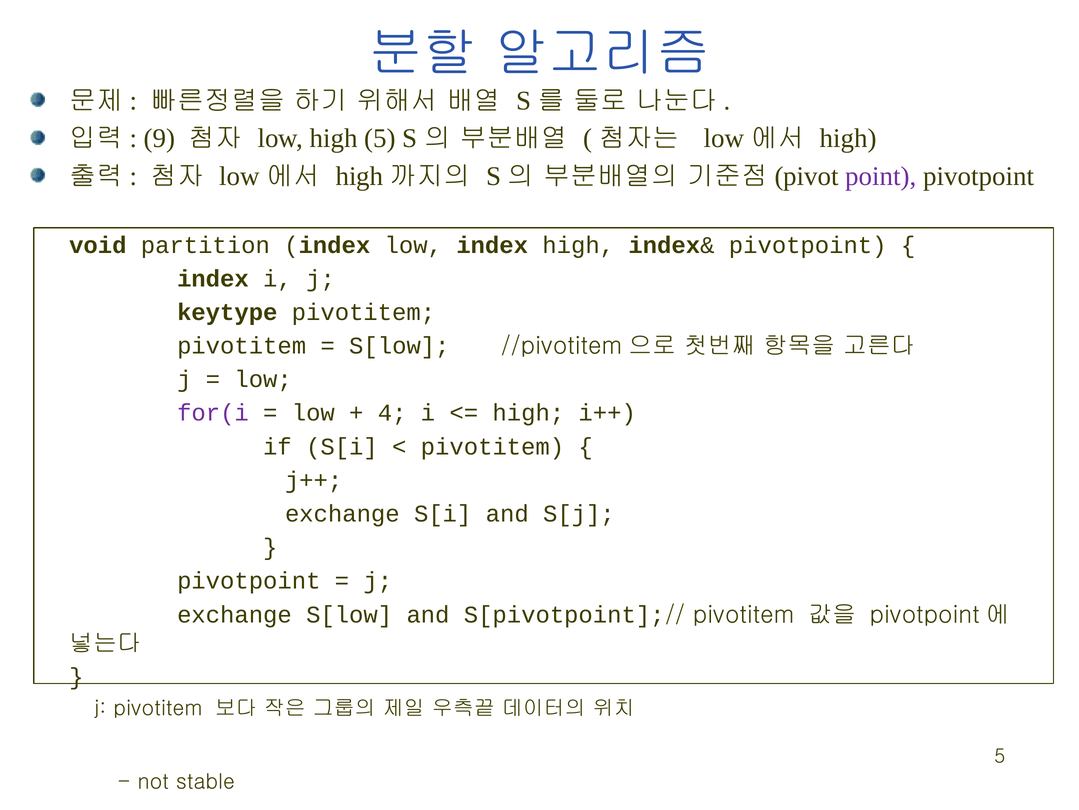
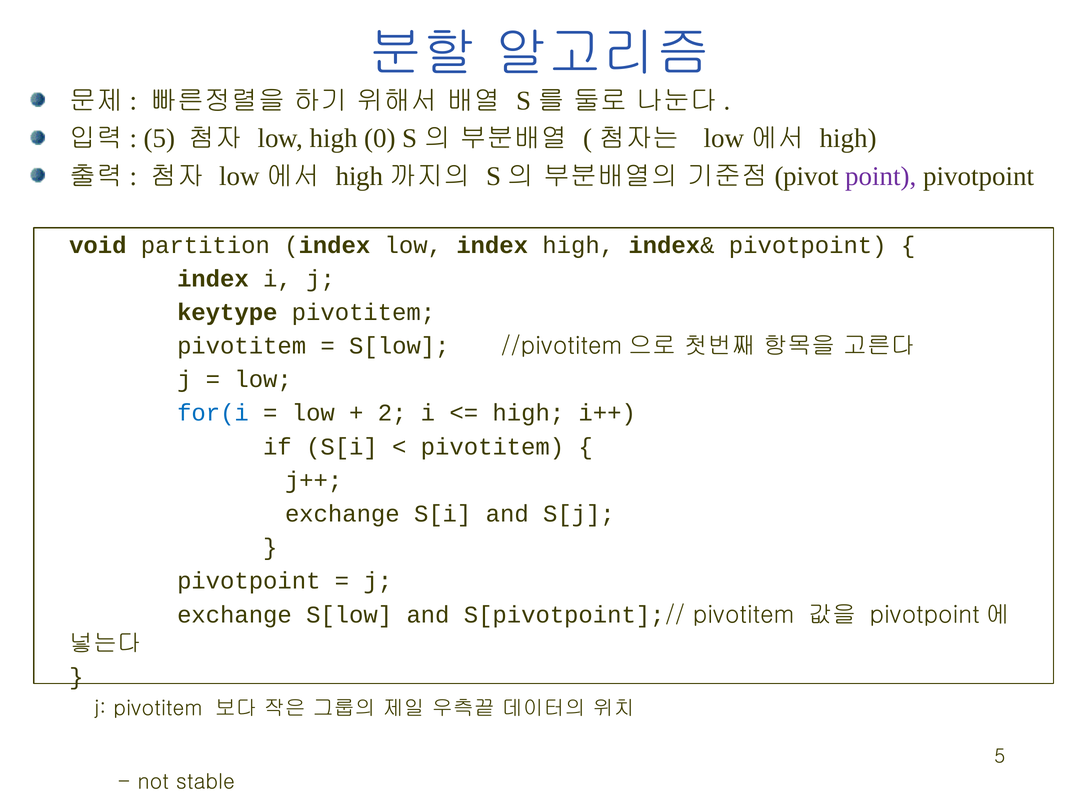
9: 9 -> 5 (160, 138)
high 5: 5 -> 0 (380, 138)
for(i colour: purple -> blue (213, 413)
4: 4 -> 2 (392, 413)
